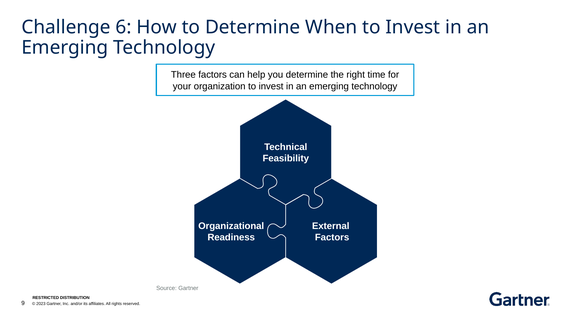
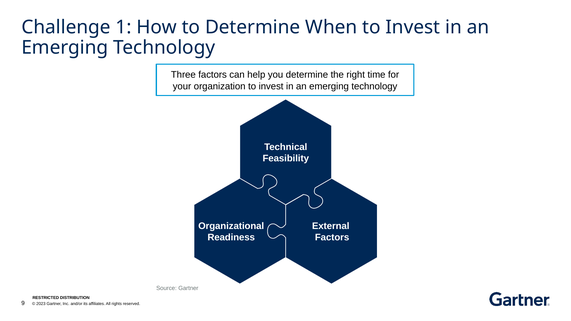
6: 6 -> 1 (124, 27)
